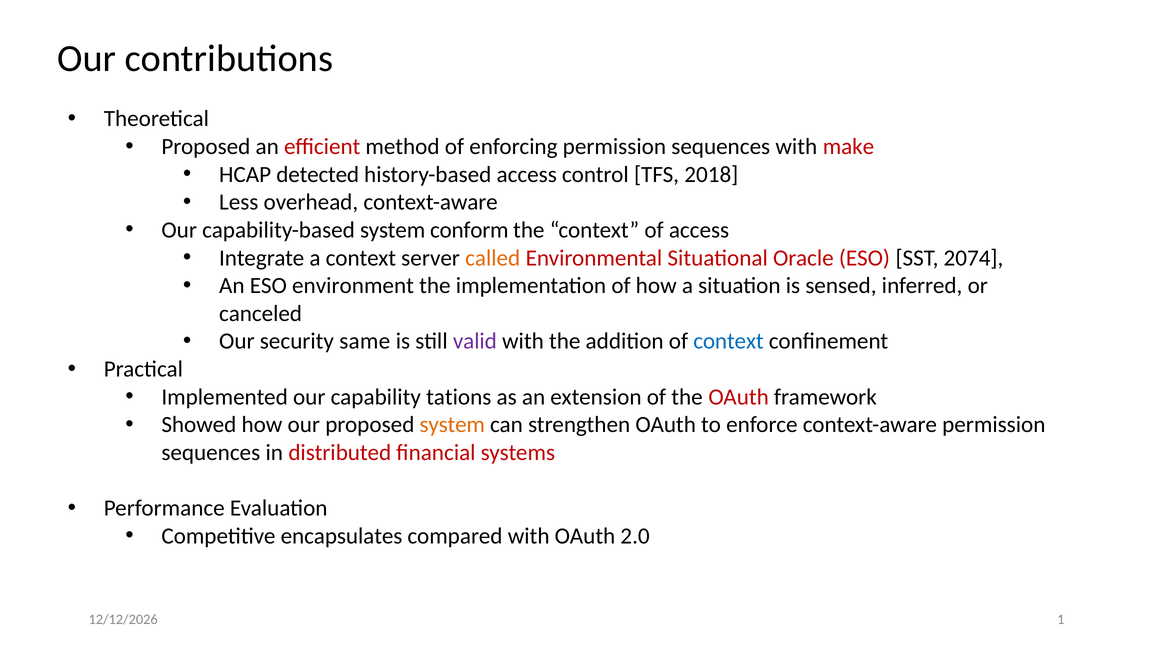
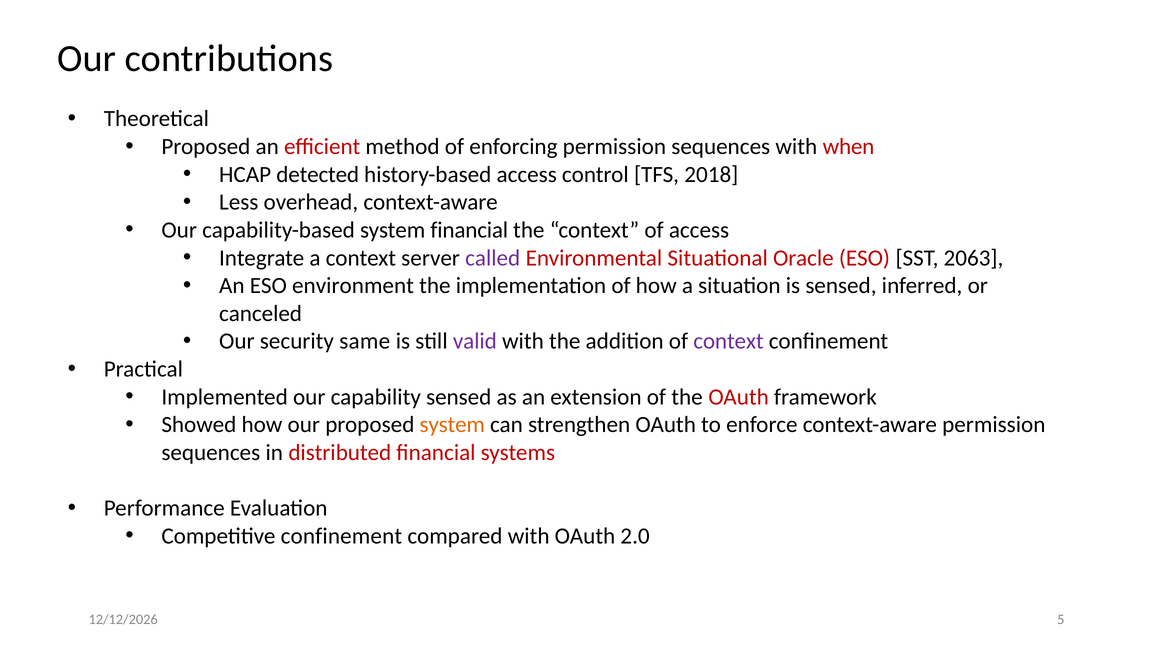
make: make -> when (849, 147)
system conform: conform -> financial (469, 230)
called colour: orange -> purple (493, 258)
2074: 2074 -> 2063 (973, 258)
context colour: blue -> purple (728, 341)
capability tations: tations -> sensed (459, 397)
Competitive encapsulates: encapsulates -> confinement (341, 536)
1: 1 -> 5 (1061, 619)
